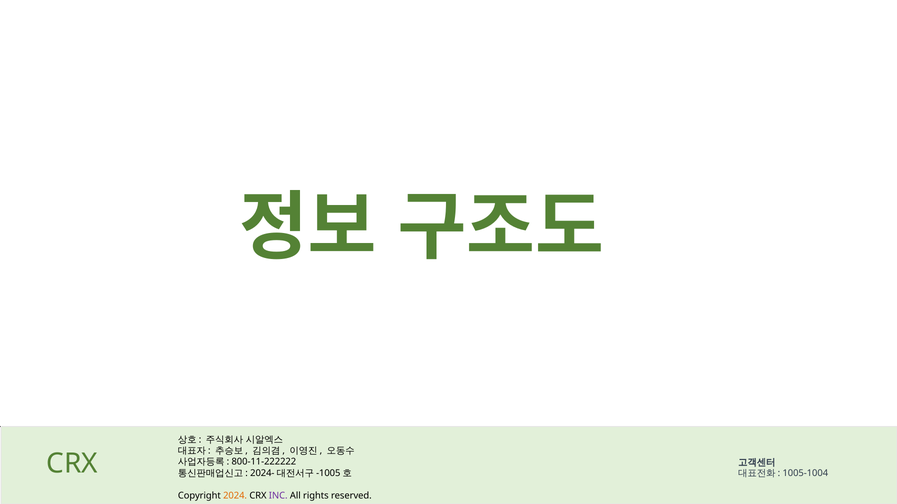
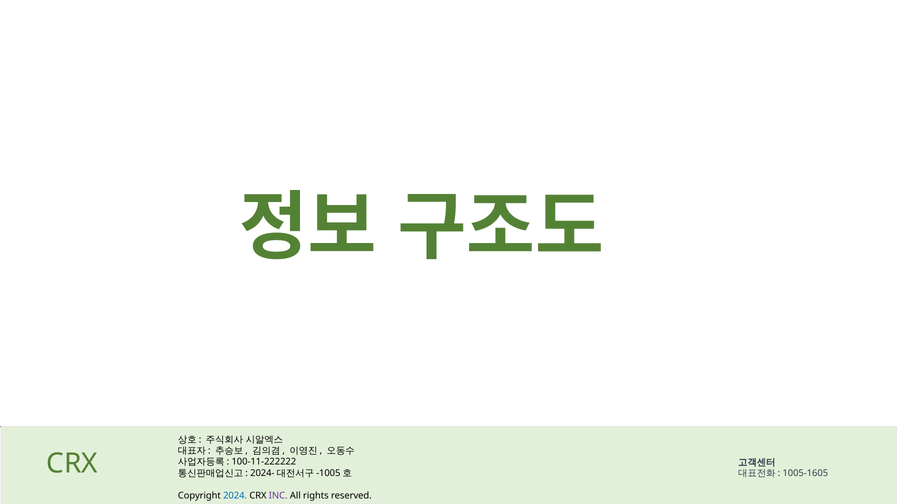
800-11-222222: 800-11-222222 -> 100-11-222222 (264, 462)
1005-1004: 1005-1004 -> 1005-1605 (805, 474)
2024 colour: orange -> blue (235, 496)
